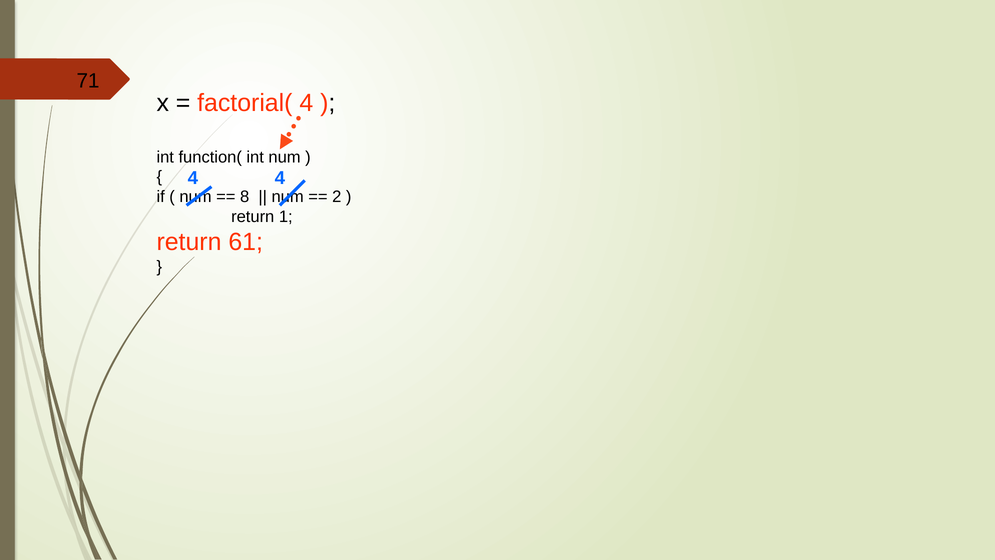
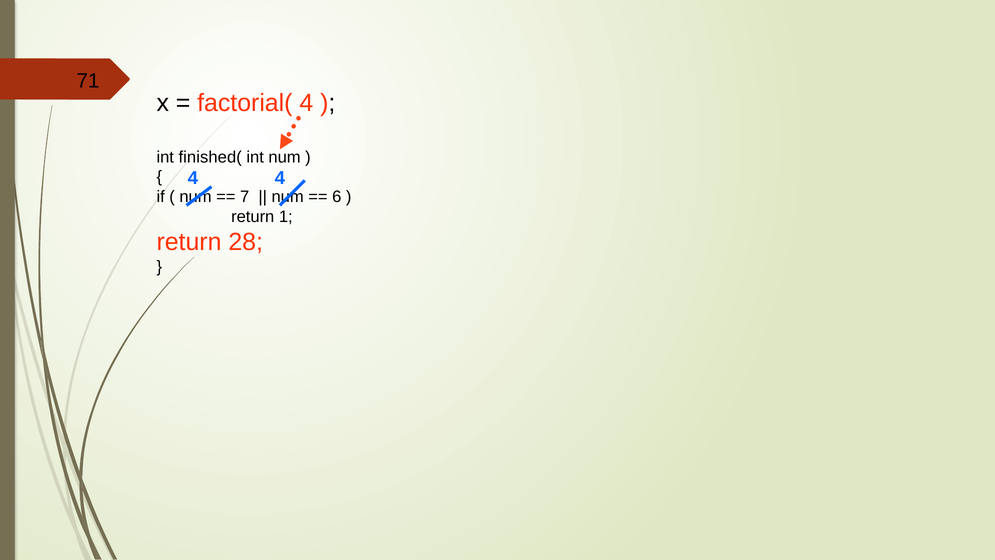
function(: function( -> finished( (210, 157)
8: 8 -> 7 (245, 197)
2: 2 -> 6 (337, 197)
61: 61 -> 28 (246, 242)
